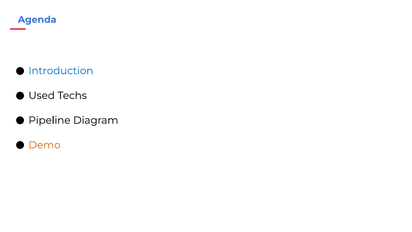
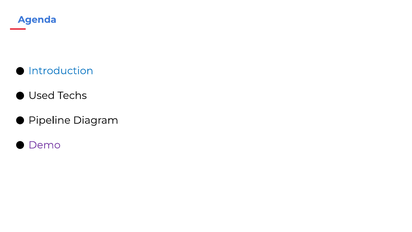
Demo colour: orange -> purple (45, 145)
